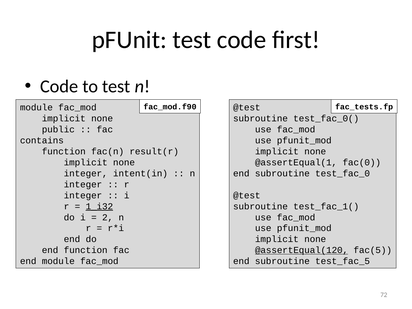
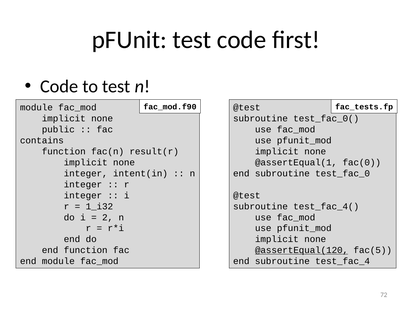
1_i32 underline: present -> none (99, 206)
test_fac_1(: test_fac_1( -> test_fac_4( (326, 206)
test_fac_5: test_fac_5 -> test_fac_4 (343, 261)
